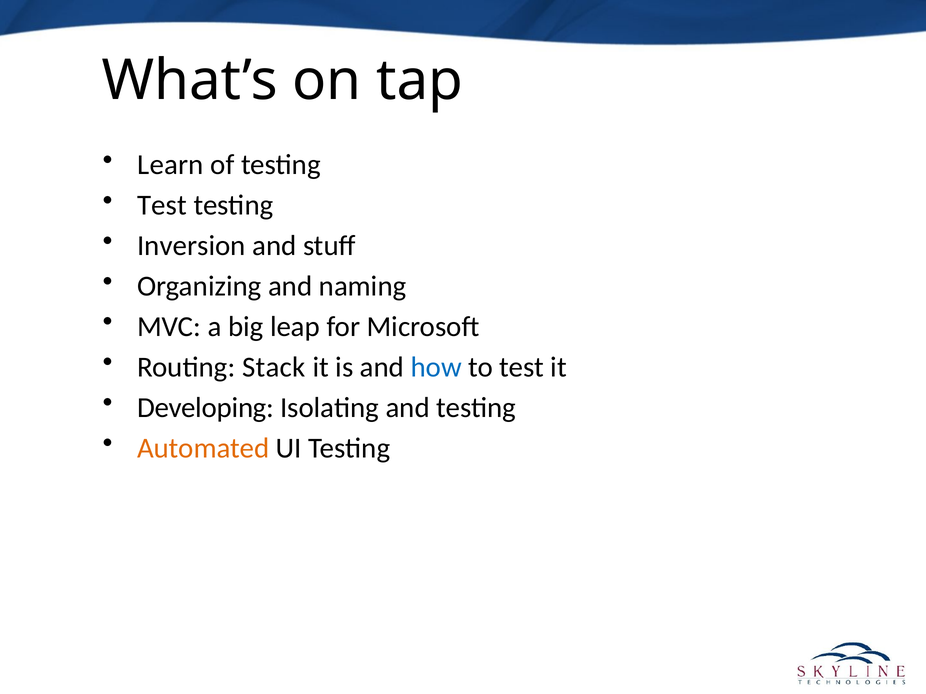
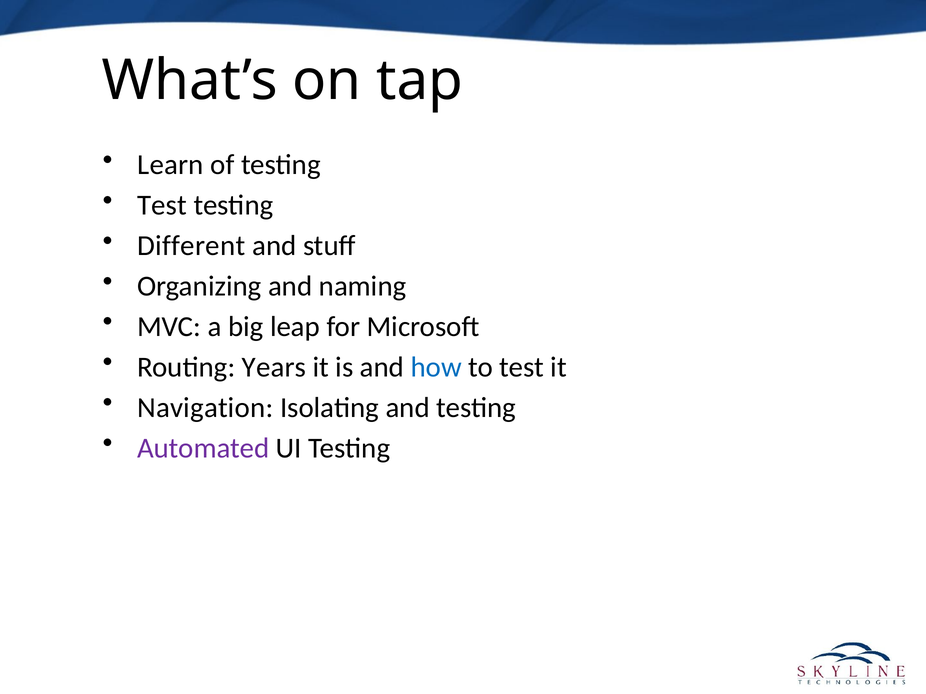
Inversion: Inversion -> Different (191, 246)
Stack: Stack -> Years (274, 367)
Developing: Developing -> Navigation (205, 408)
Automated colour: orange -> purple (203, 448)
